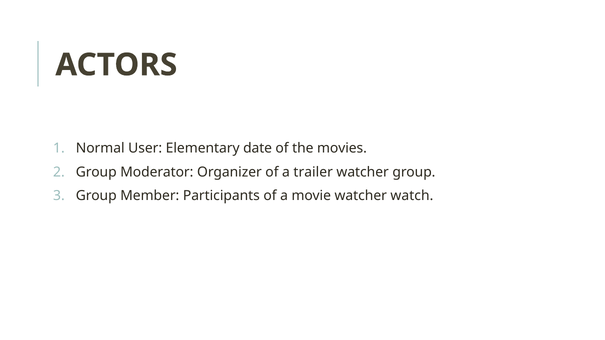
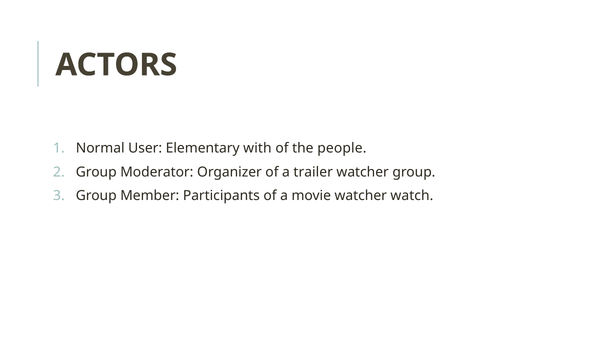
date: date -> with (257, 149)
movies: movies -> people (342, 149)
